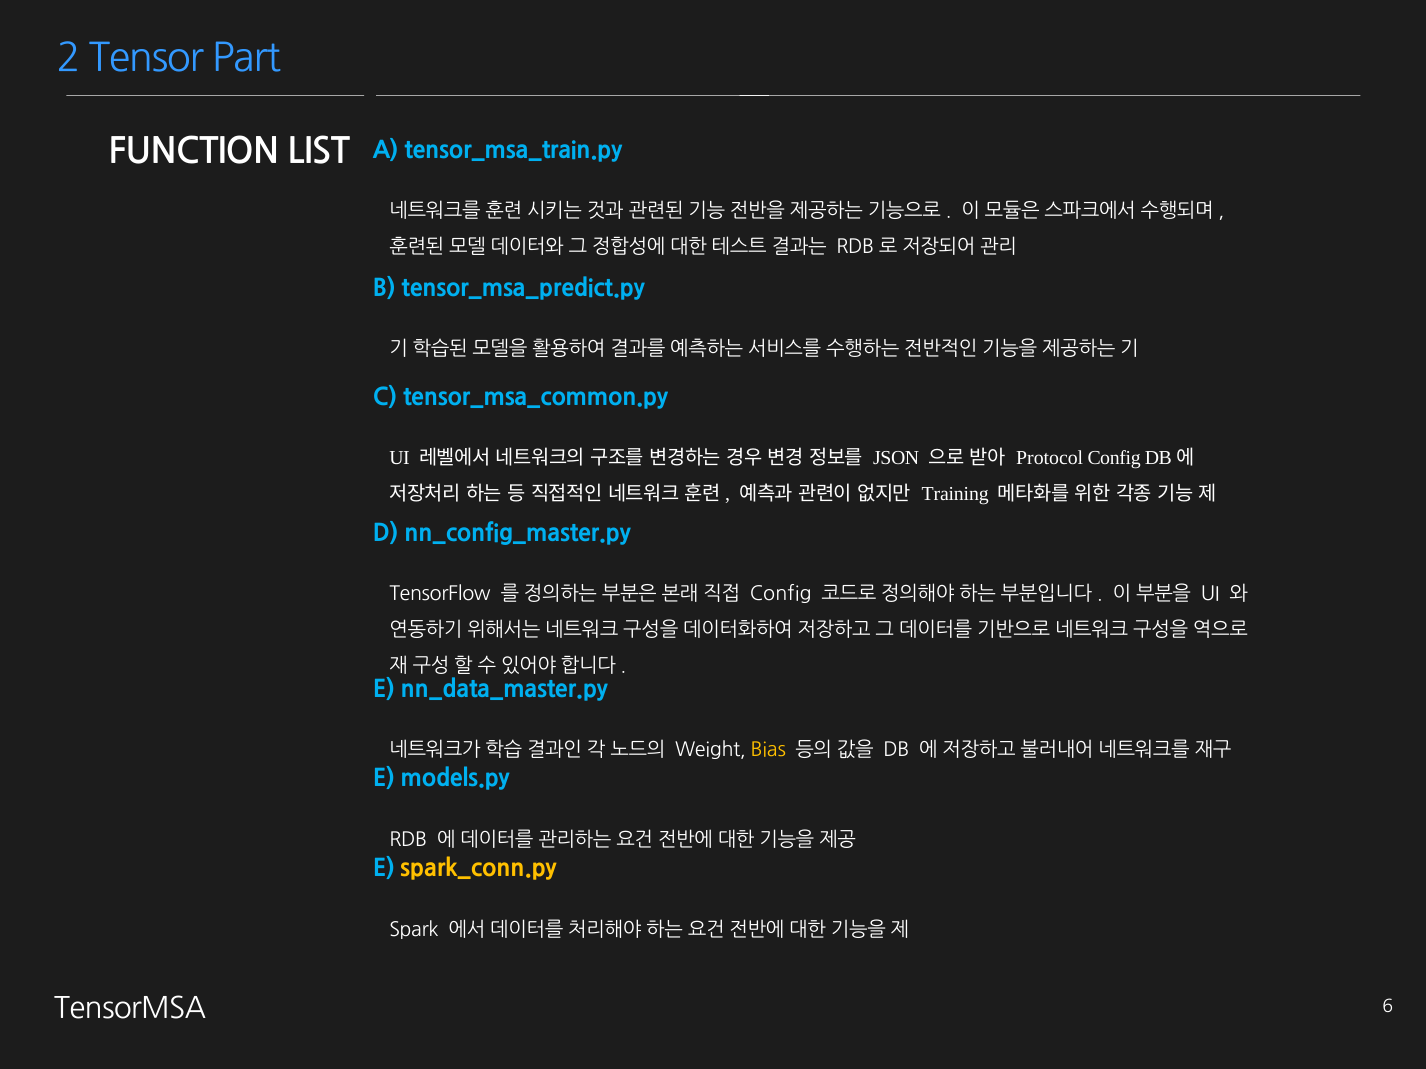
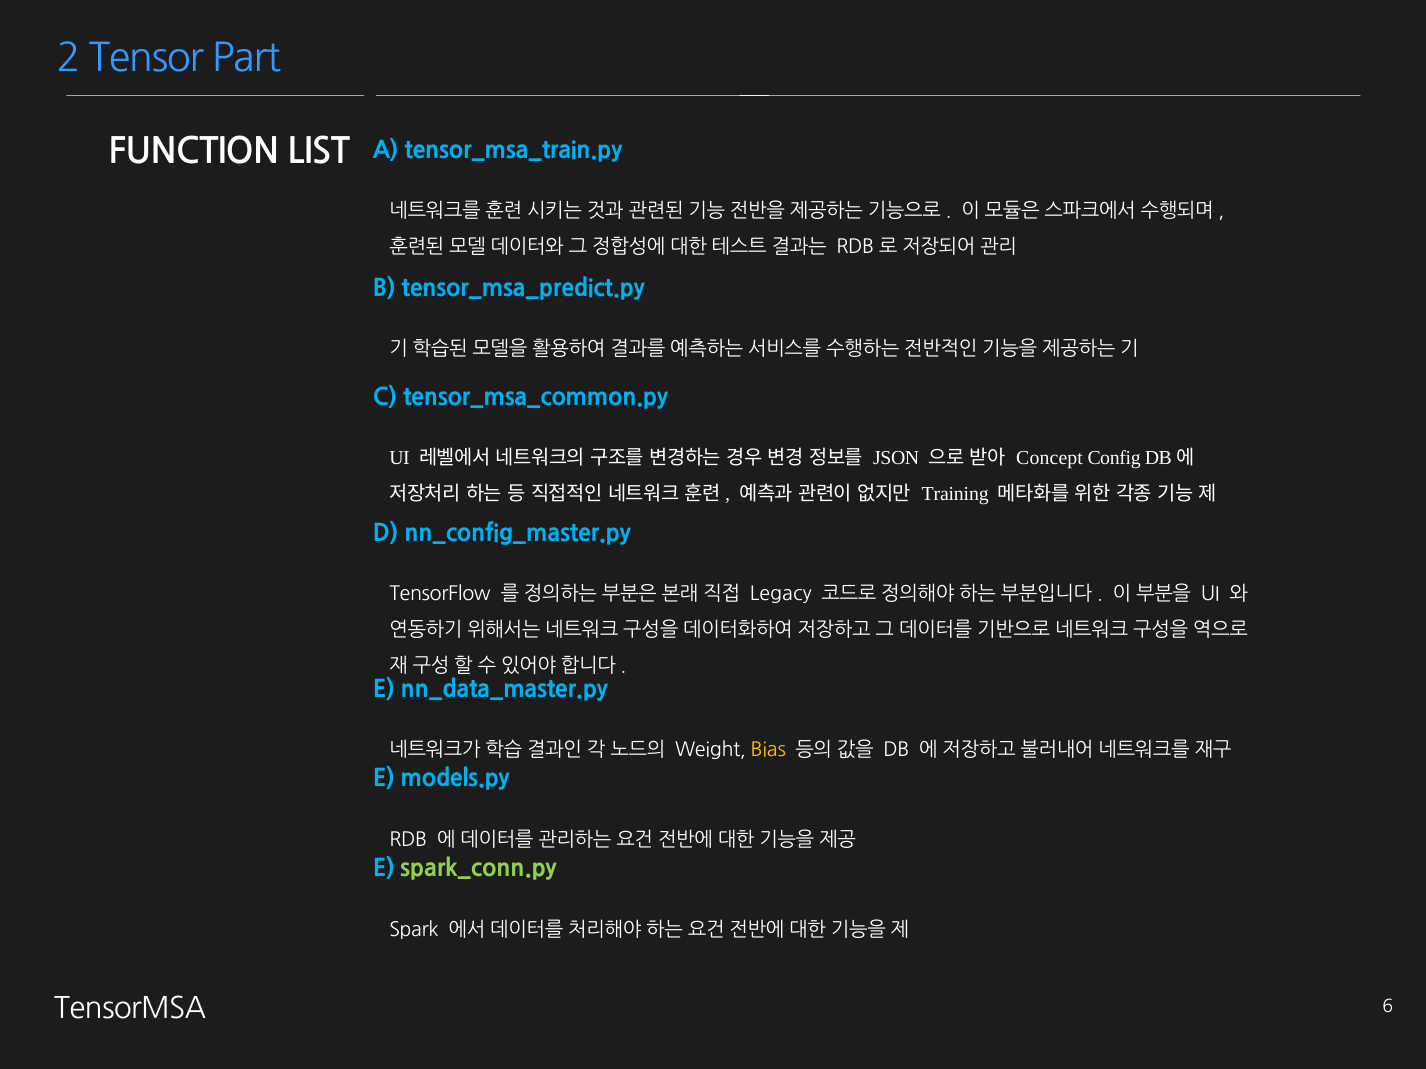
Protocol: Protocol -> Concept (1050, 458)
Config: Config -> Legacy (781, 595)
spark_conn.py colour: yellow -> light green (478, 869)
